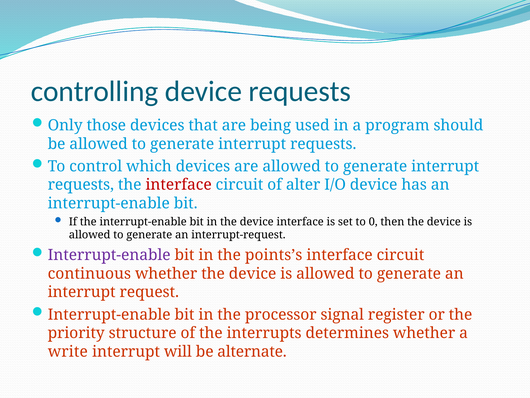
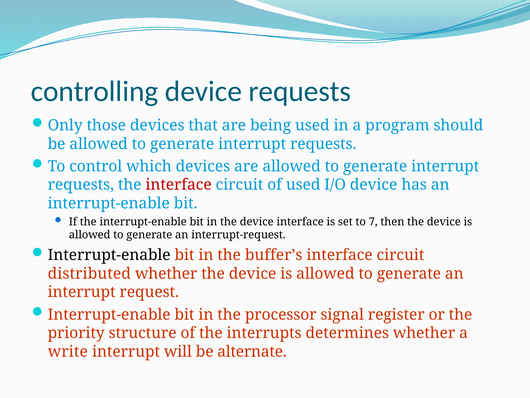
of alter: alter -> used (303, 185)
0: 0 -> 7 (373, 221)
Interrupt-enable colour: purple -> black (109, 255)
points’s: points’s -> buffer’s (274, 255)
continuous: continuous -> distributed (89, 273)
